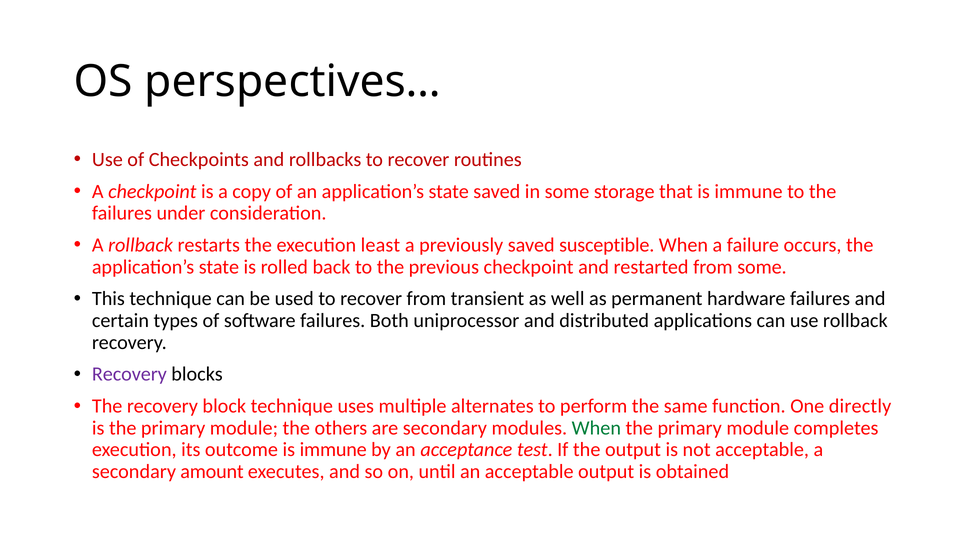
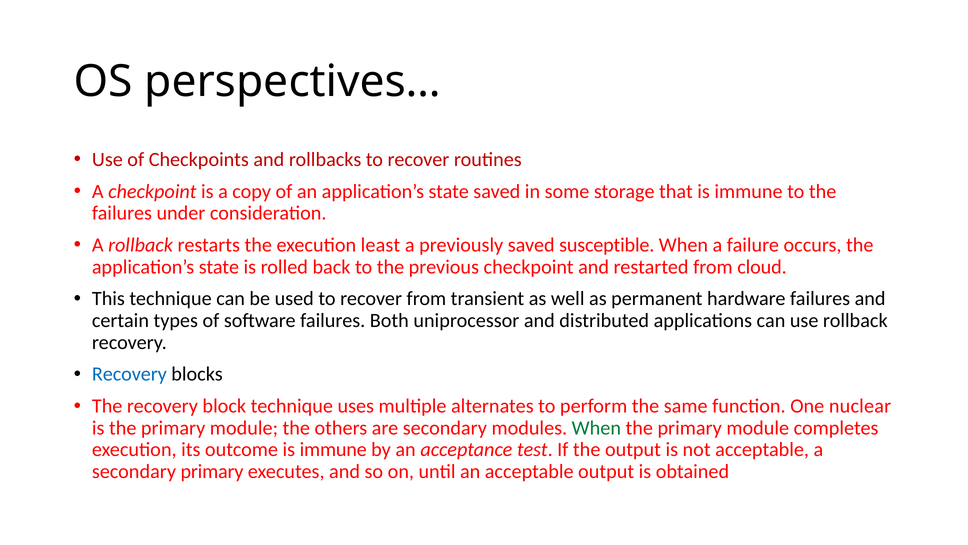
from some: some -> cloud (762, 267)
Recovery colour: purple -> blue (129, 374)
directly: directly -> nuclear (860, 406)
secondary amount: amount -> primary (212, 471)
